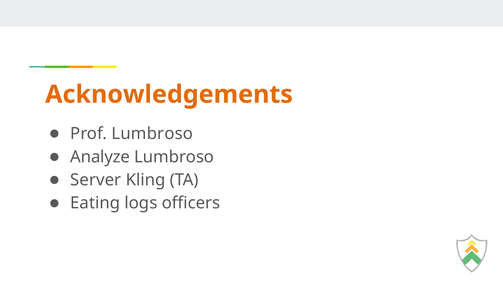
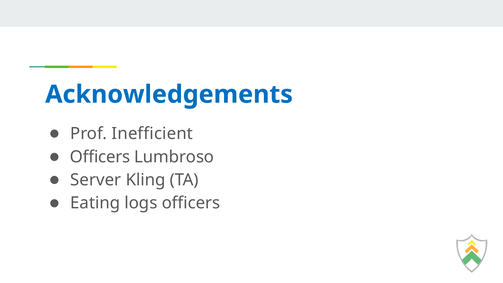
Acknowledgements colour: orange -> blue (169, 94)
Prof Lumbroso: Lumbroso -> Inefficient (152, 134)
Analyze: Analyze -> Officers (100, 157)
